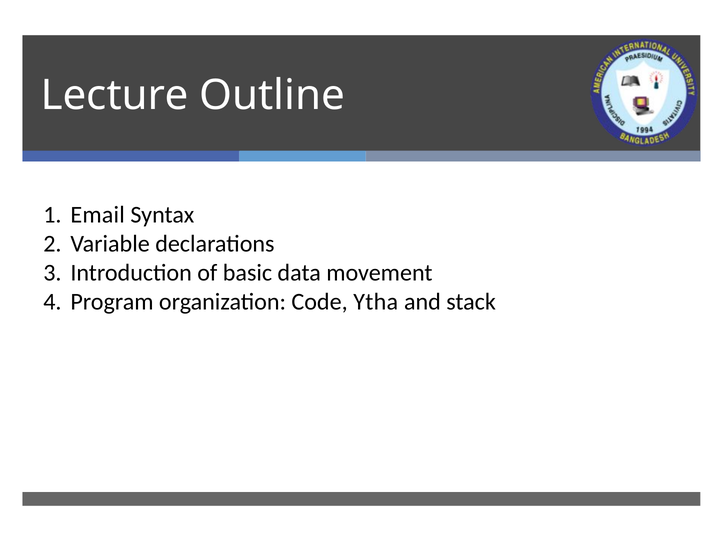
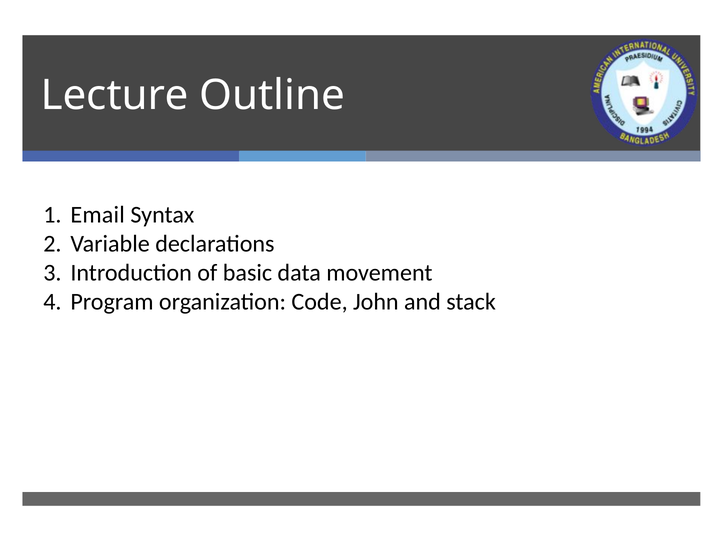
Ytha: Ytha -> John (376, 302)
